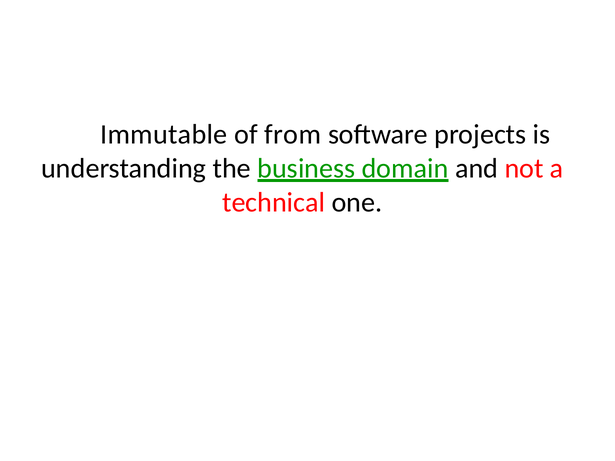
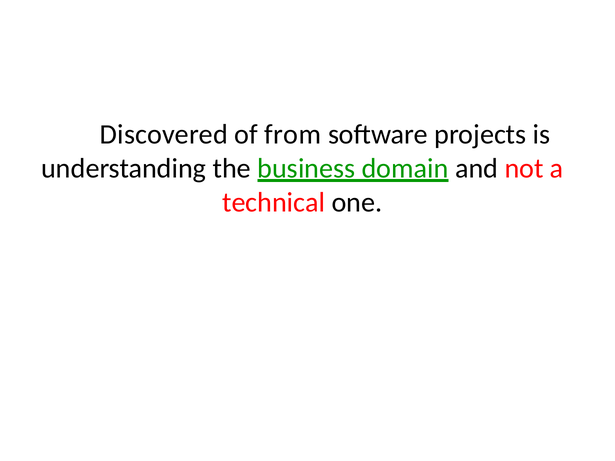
Immutable: Immutable -> Discovered (164, 135)
